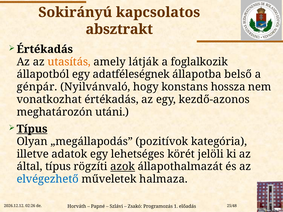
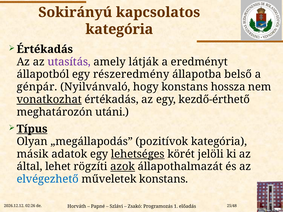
absztrakt: absztrakt -> kategória (119, 29)
utasítás colour: orange -> purple (69, 62)
foglalkozik: foglalkozik -> eredményt (199, 62)
adatféleségnek: adatféleségnek -> részeredmény (131, 74)
vonatkozhat underline: none -> present (49, 100)
kezdő-azonos: kezdő-azonos -> kezdő-érthető (214, 100)
illetve: illetve -> másik (33, 154)
lehetséges underline: none -> present (138, 154)
által típus: típus -> lehet (58, 167)
műveletek halmaza: halmaza -> konstans (164, 179)
